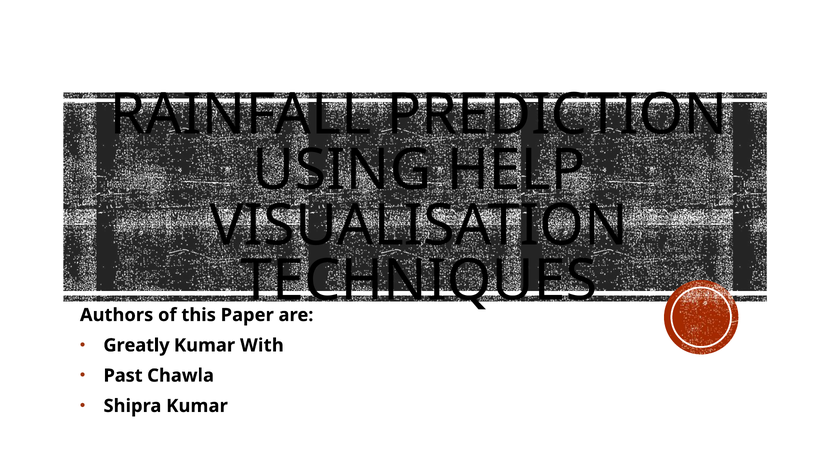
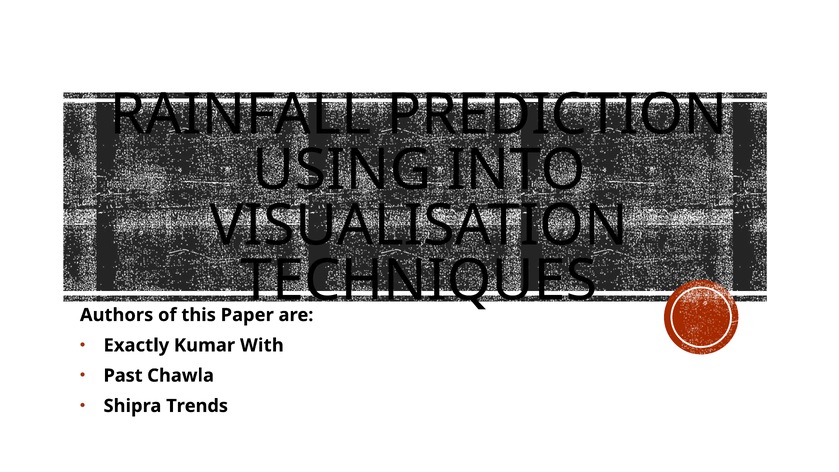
HELP: HELP -> INTO (516, 170)
Greatly: Greatly -> Exactly (136, 345)
Shipra Kumar: Kumar -> Trends (197, 406)
